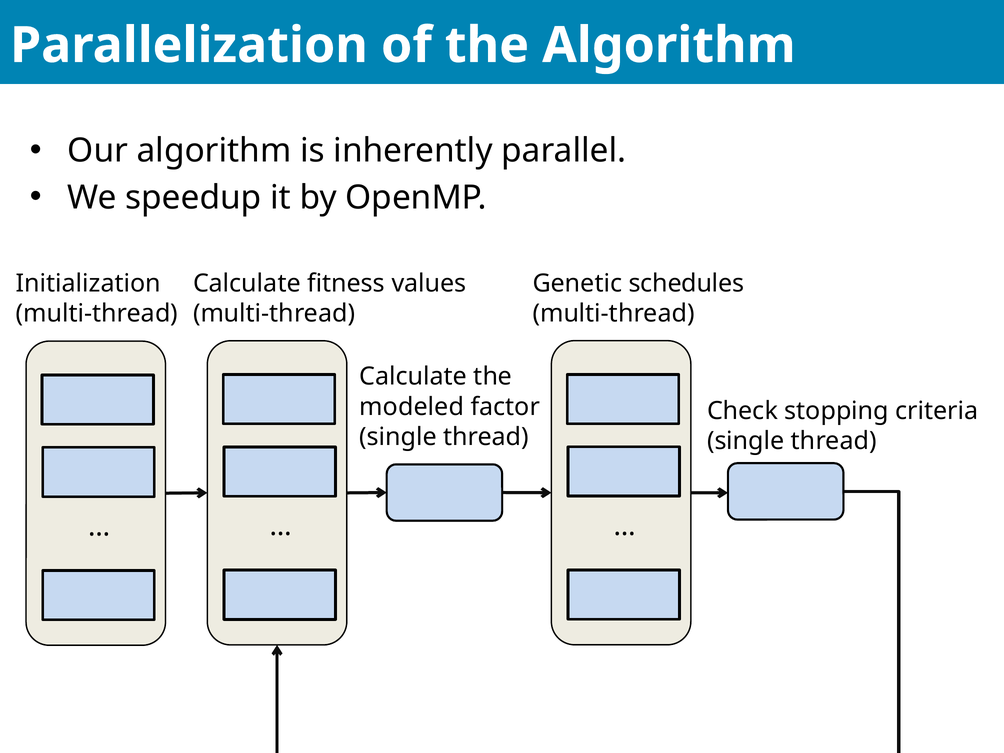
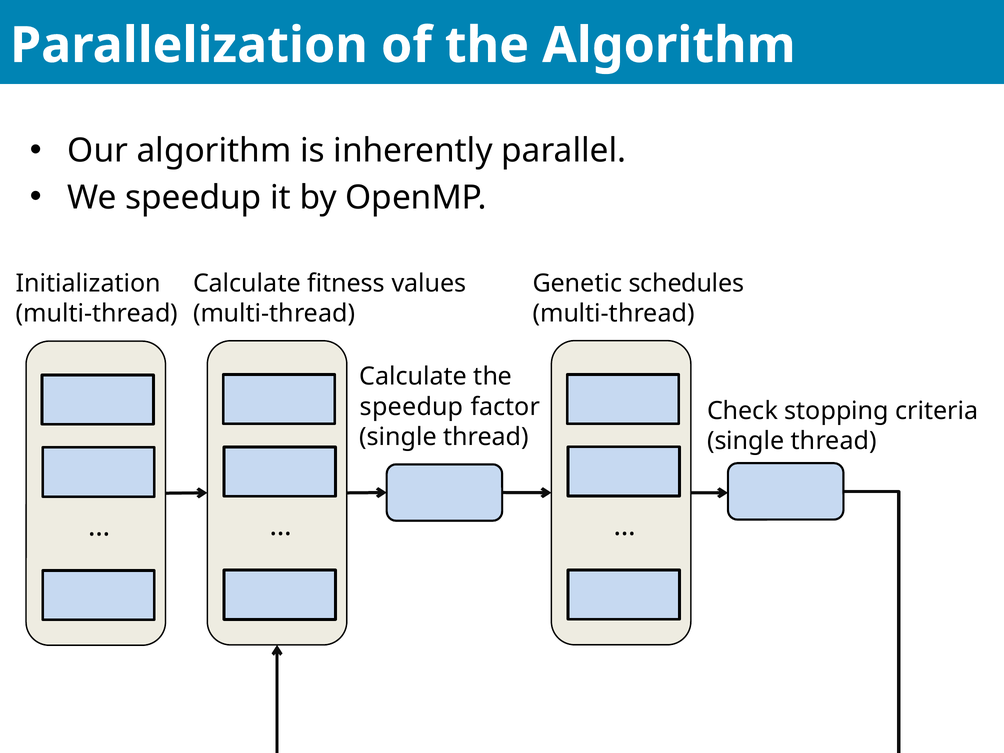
modeled: modeled -> speedup (412, 407)
